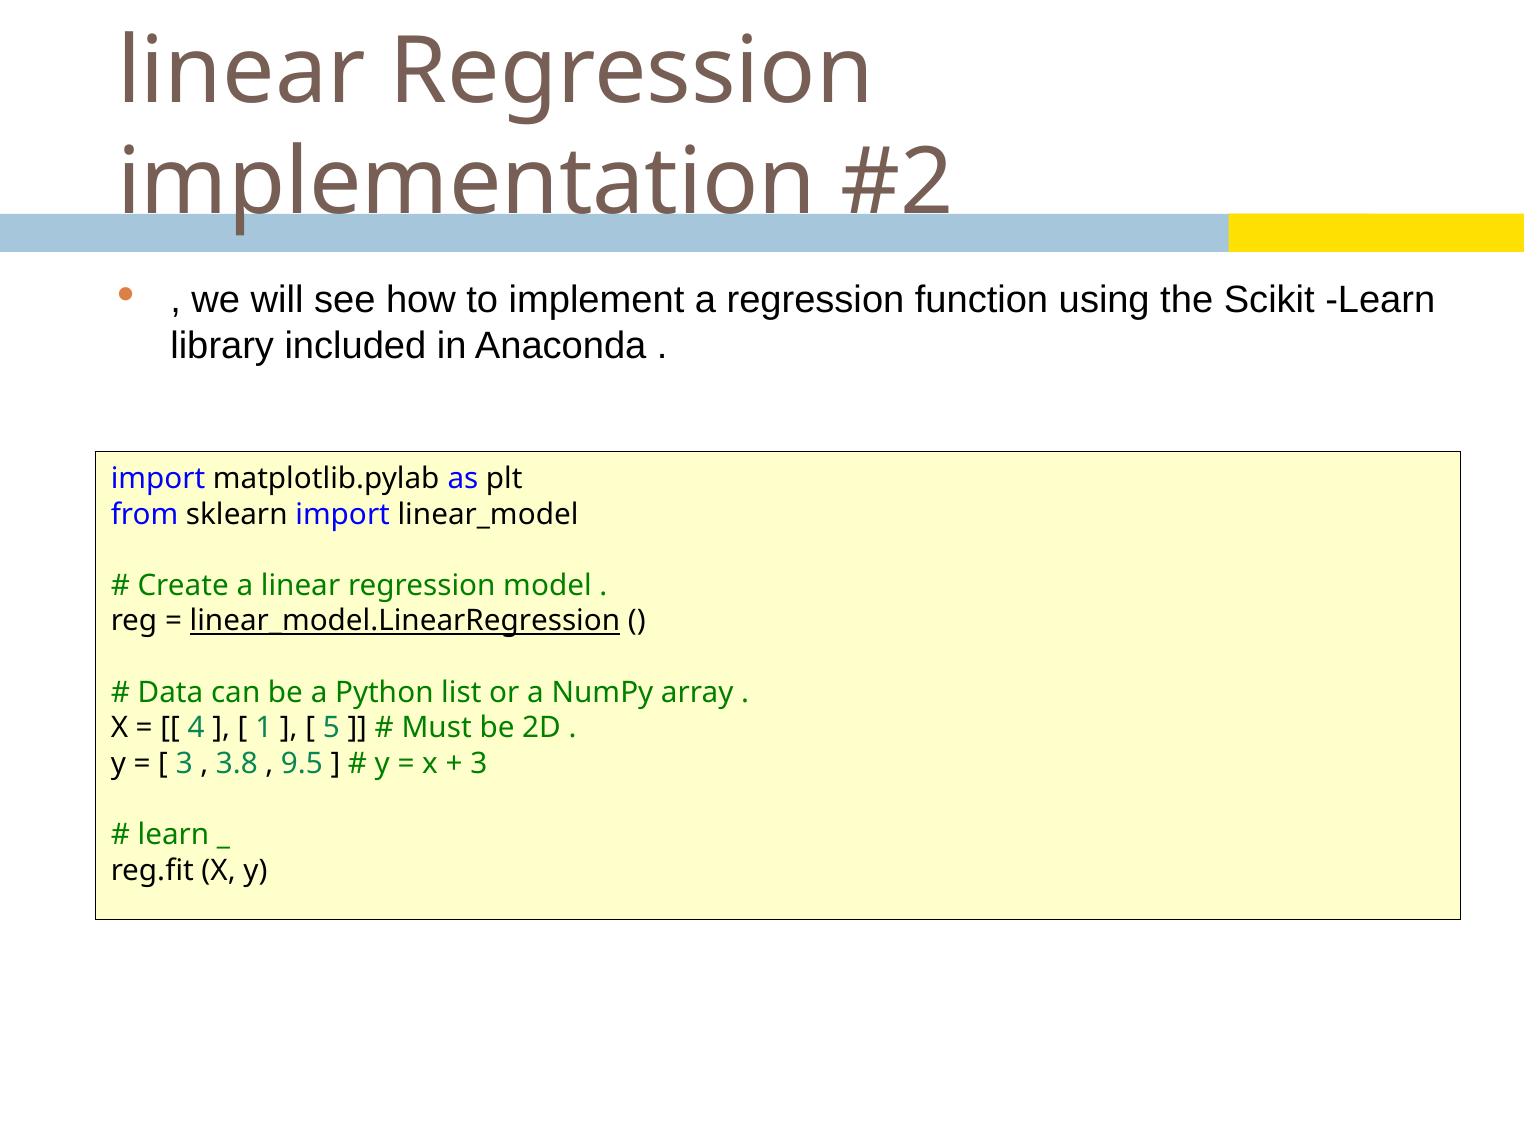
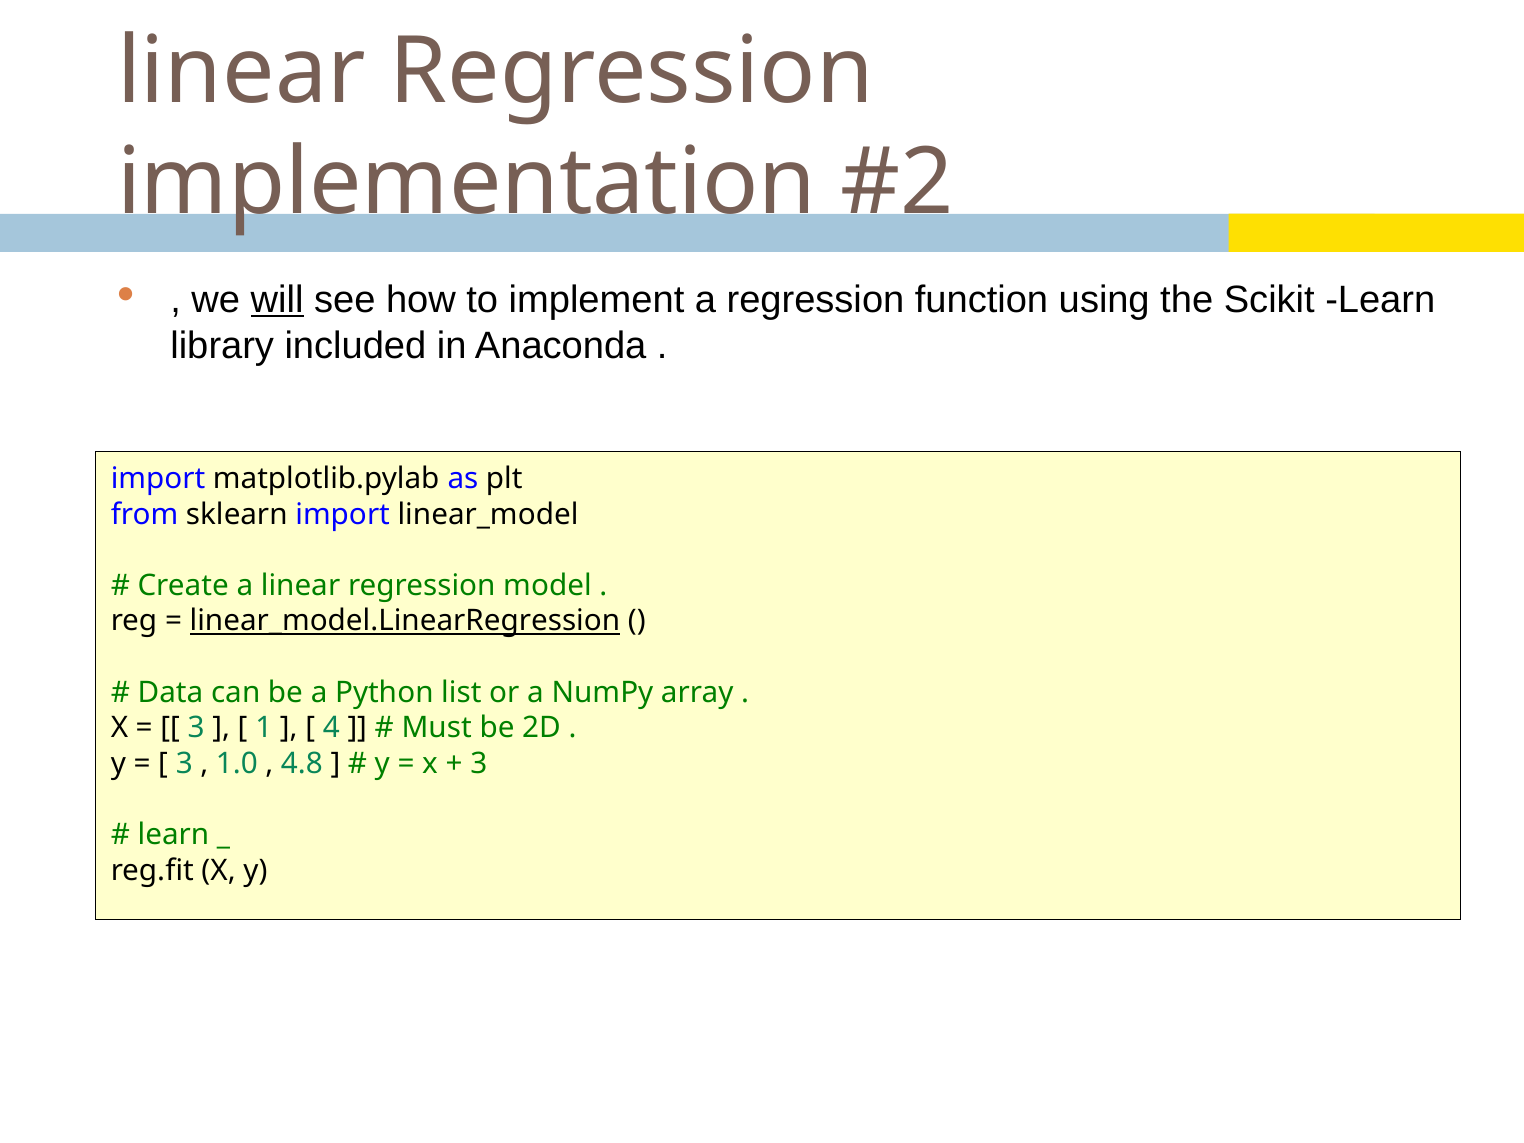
will underline: none -> present (277, 300)
4: 4 -> 3 (196, 728)
5: 5 -> 4 (331, 728)
3.8: 3.8 -> 1.0 (237, 763)
9.5: 9.5 -> 4.8 (302, 763)
